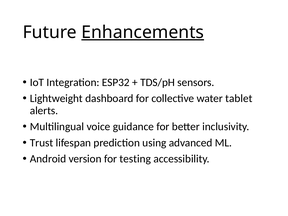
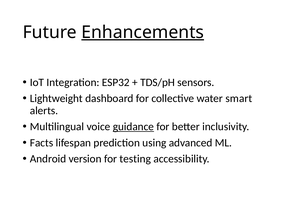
tablet: tablet -> smart (239, 98)
guidance underline: none -> present (133, 127)
Trust: Trust -> Facts (42, 143)
